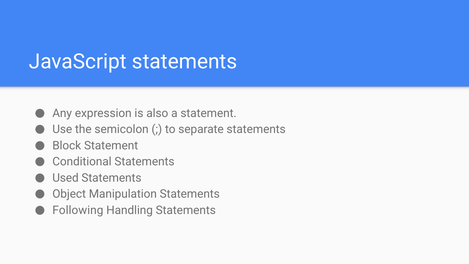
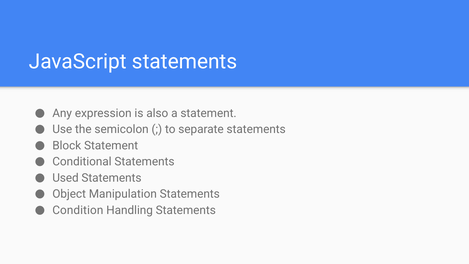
Following: Following -> Condition (78, 210)
